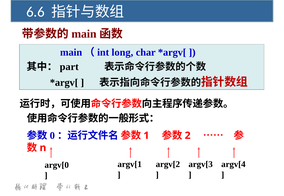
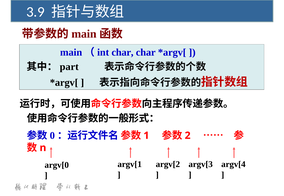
6.6: 6.6 -> 3.9 (35, 12)
long: long -> char (122, 53)
